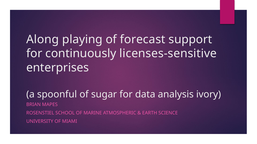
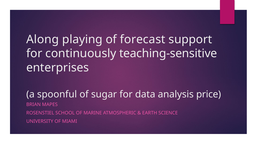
licenses-sensitive: licenses-sensitive -> teaching-sensitive (168, 54)
ivory: ivory -> price (209, 95)
